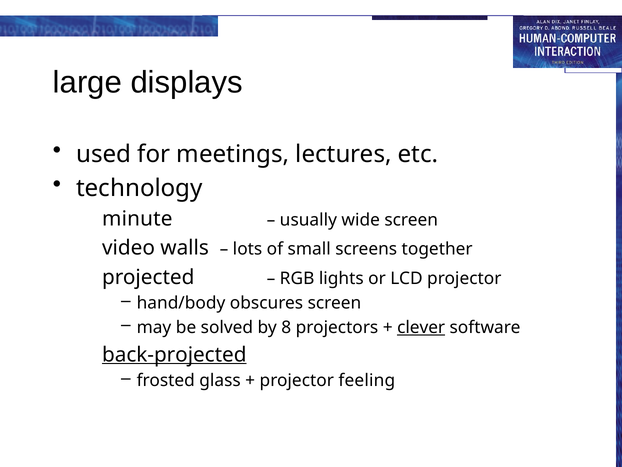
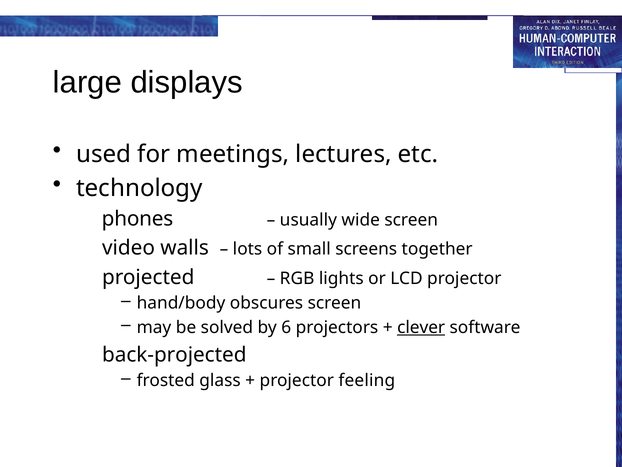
minute: minute -> phones (138, 219)
8: 8 -> 6 (286, 327)
back-projected underline: present -> none (174, 354)
